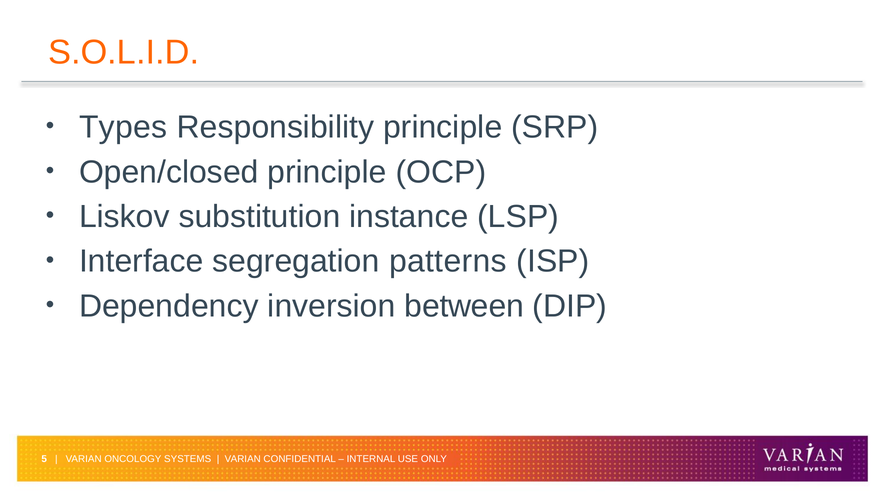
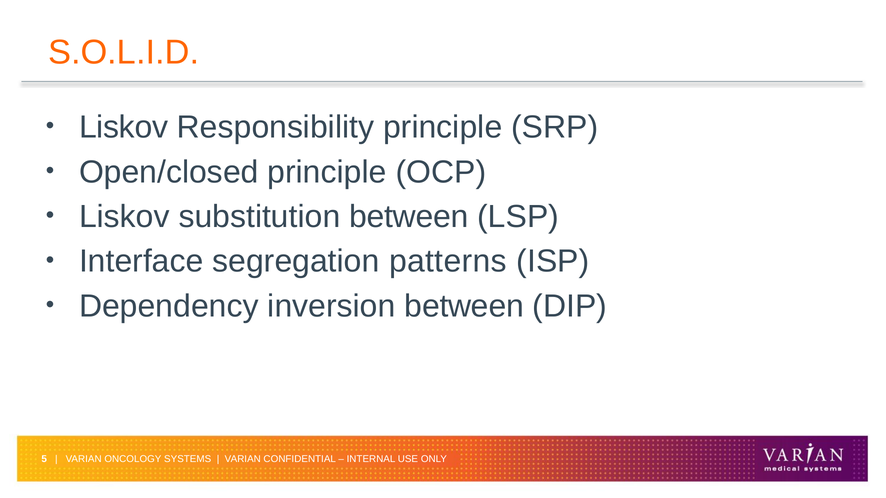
Types: Types -> Liskov (124, 127)
substitution instance: instance -> between (409, 217)
